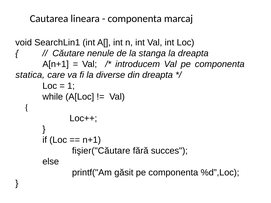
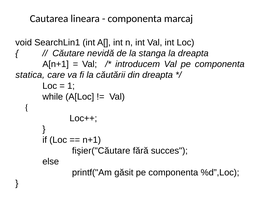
nenule: nenule -> nevidă (101, 53)
diverse: diverse -> căutării (111, 75)
